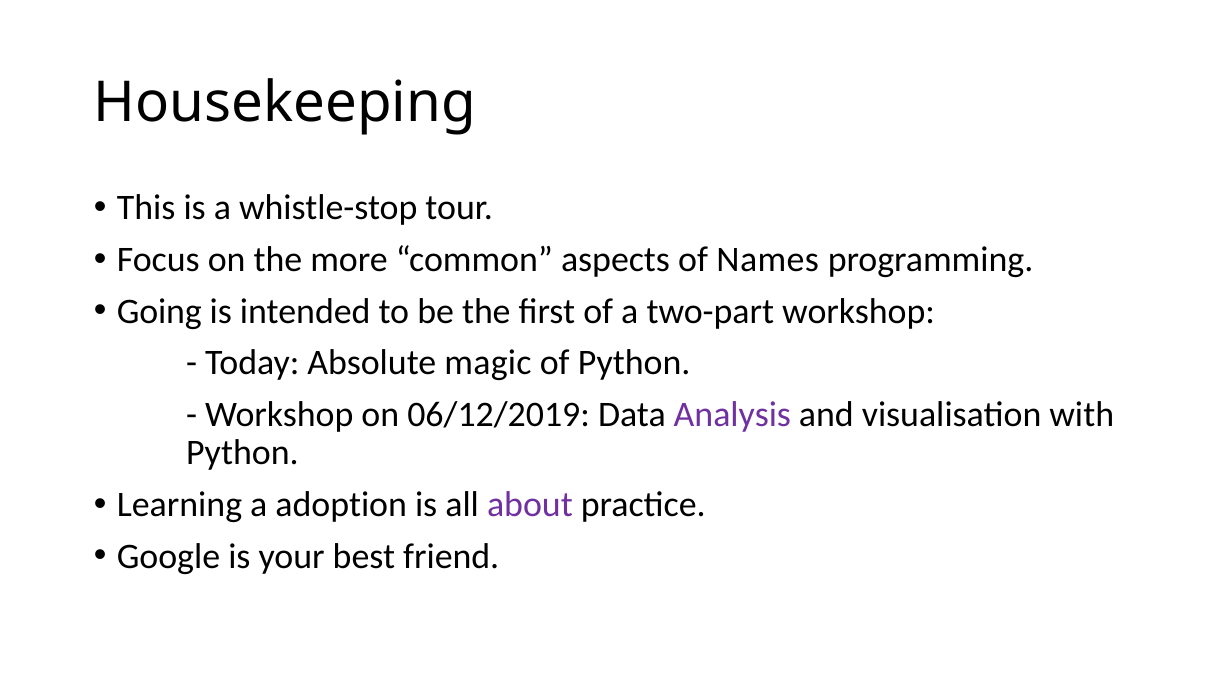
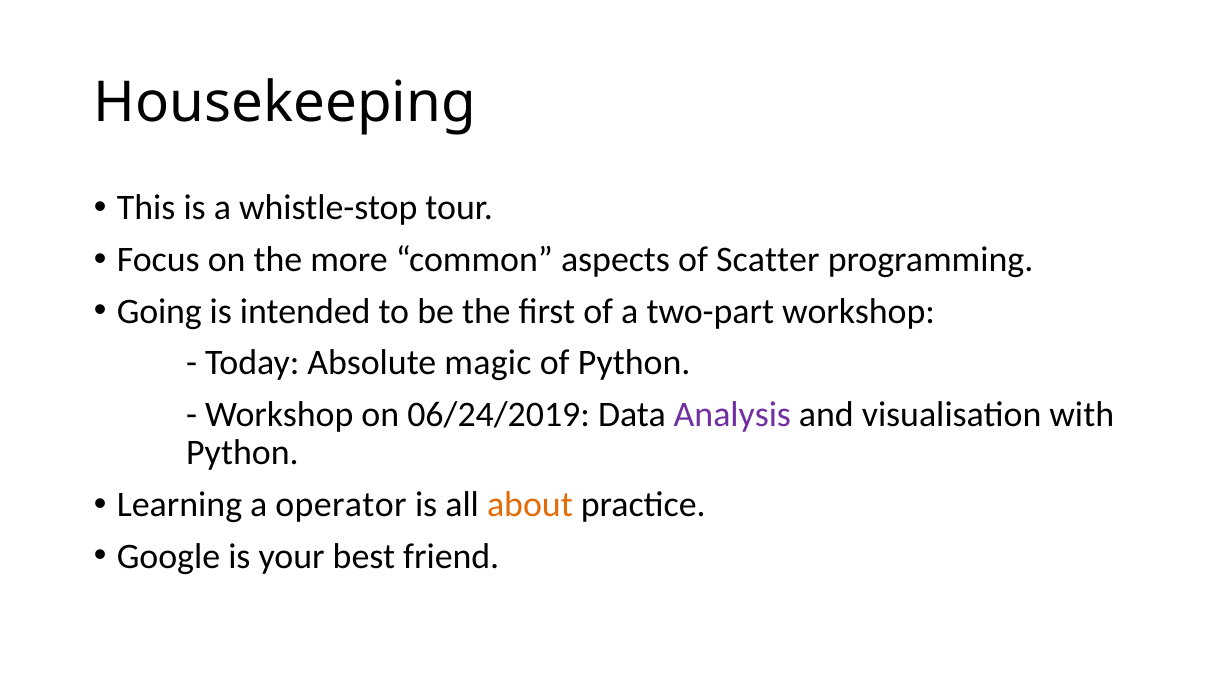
Names: Names -> Scatter (768, 260)
06/12/2019: 06/12/2019 -> 06/24/2019 (499, 415)
adoption: adoption -> operator (341, 505)
about colour: purple -> orange (530, 505)
